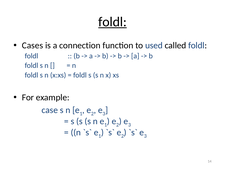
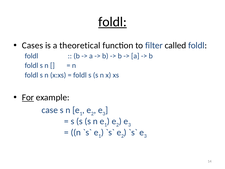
connection: connection -> theoretical (80, 45)
used: used -> filter (154, 45)
For underline: none -> present (28, 97)
